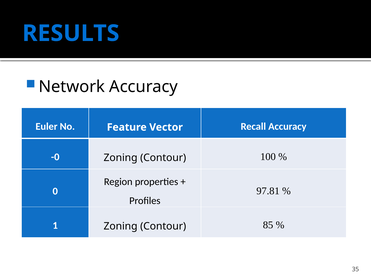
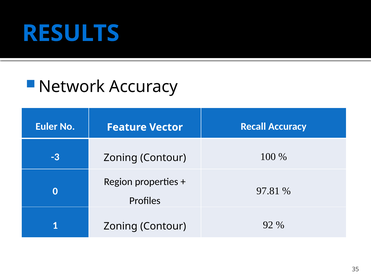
-0: -0 -> -3 (55, 157)
85: 85 -> 92 (268, 225)
